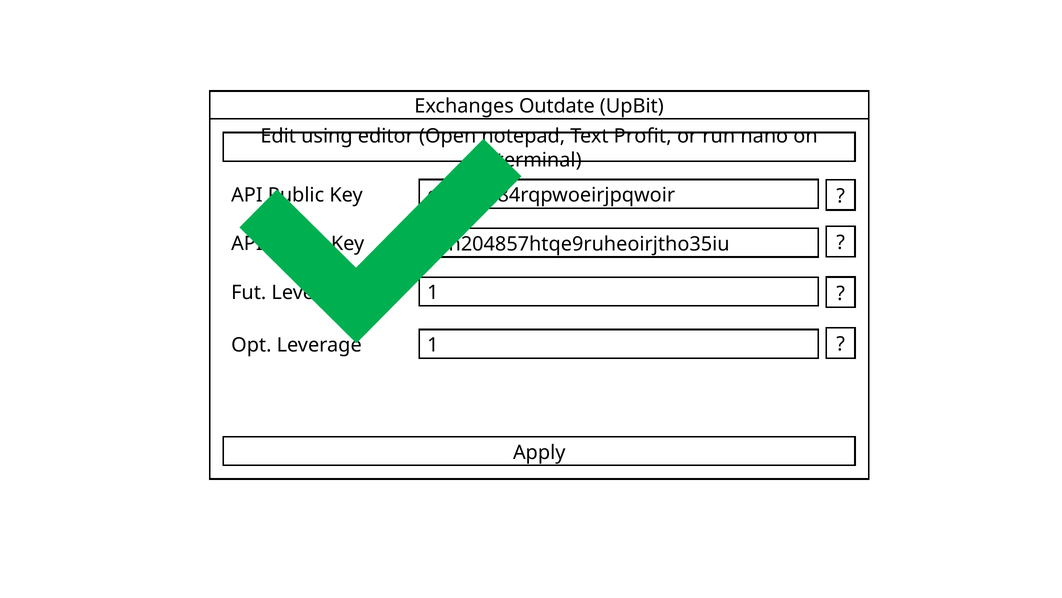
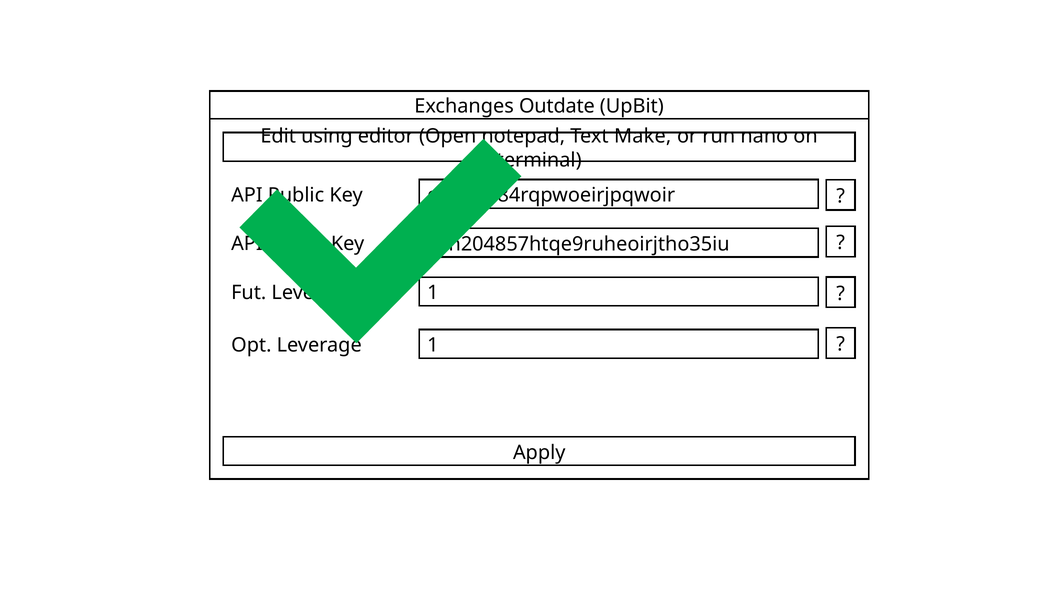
Profit: Profit -> Make (643, 136)
